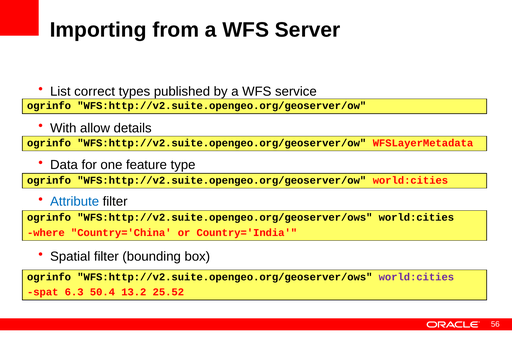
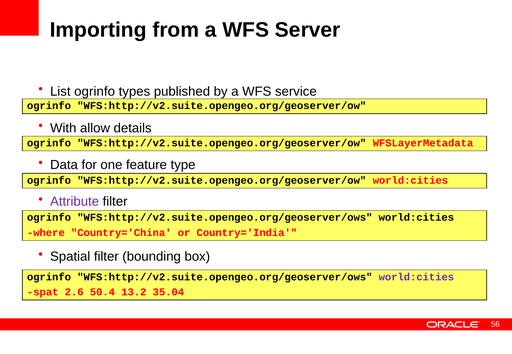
List correct: correct -> ogrinfo (95, 92)
Attribute colour: blue -> purple (75, 202)
6.3: 6.3 -> 2.6 (74, 293)
25.52: 25.52 -> 35.04 (168, 293)
